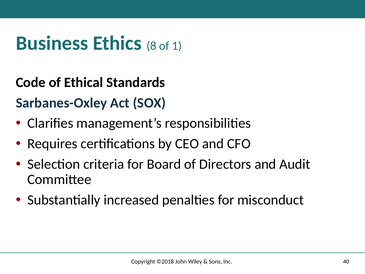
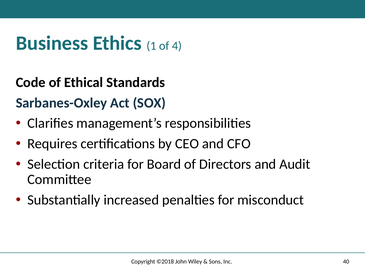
8: 8 -> 1 (151, 46)
1: 1 -> 4 (177, 46)
